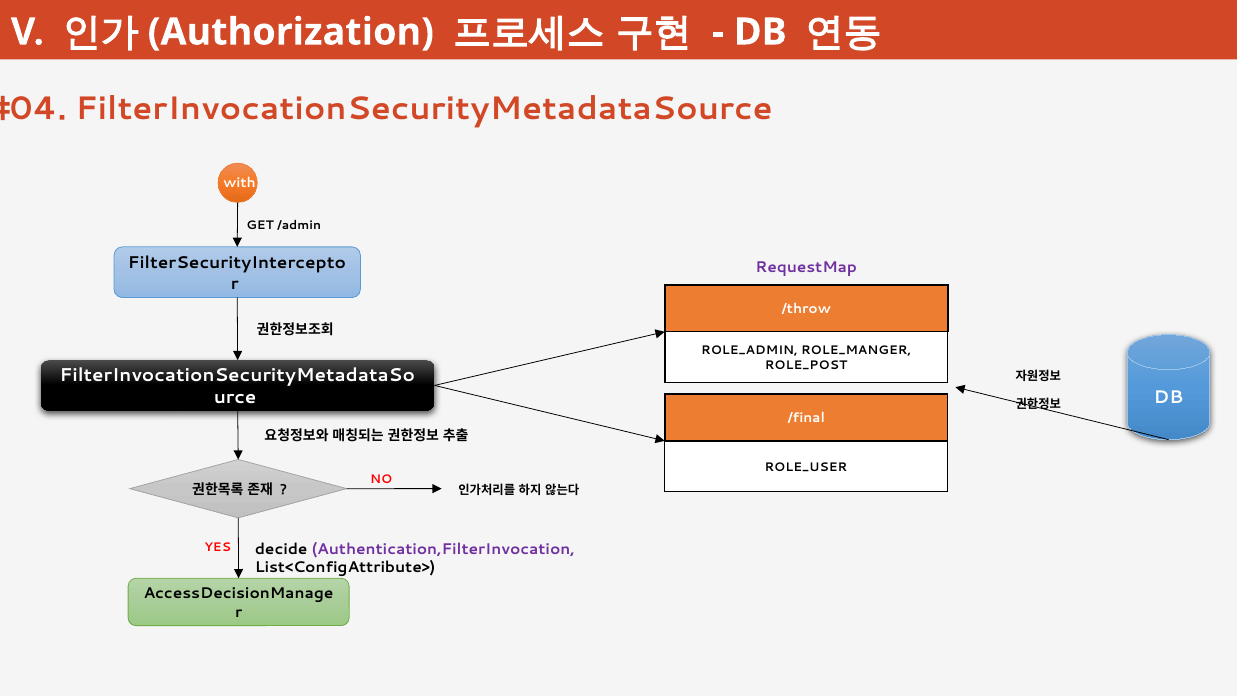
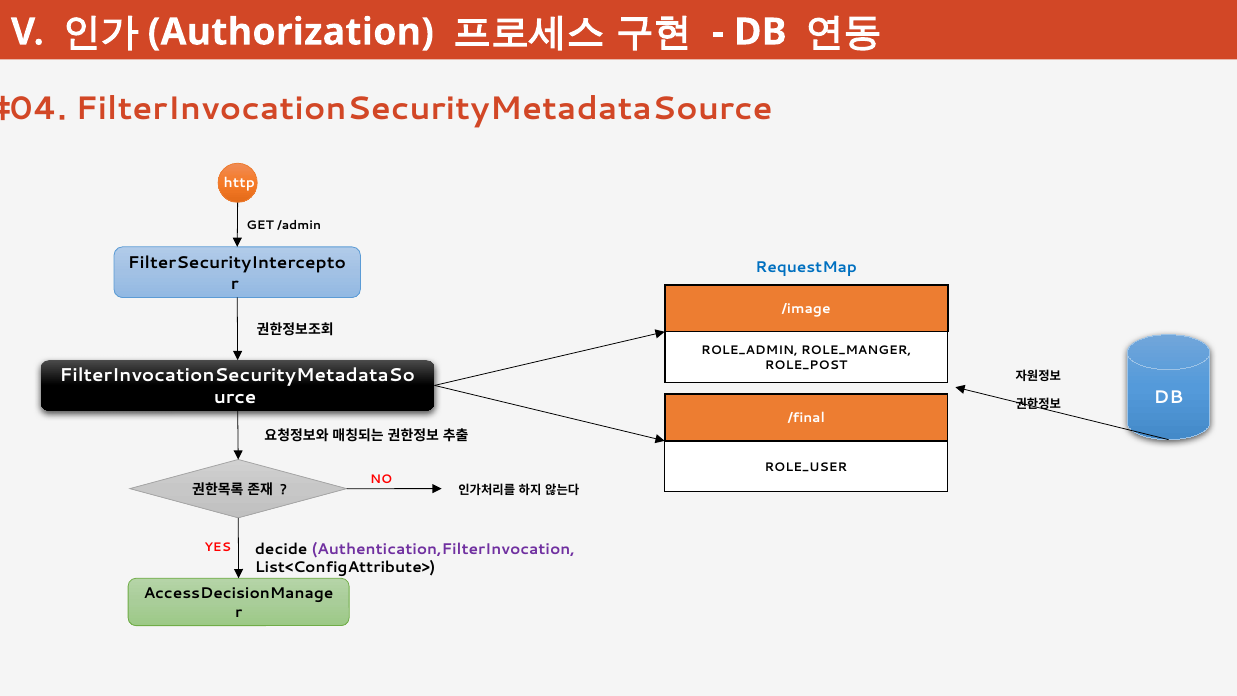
with: with -> http (239, 183)
RequestMap colour: purple -> blue (806, 267)
/throw: /throw -> /image (806, 309)
